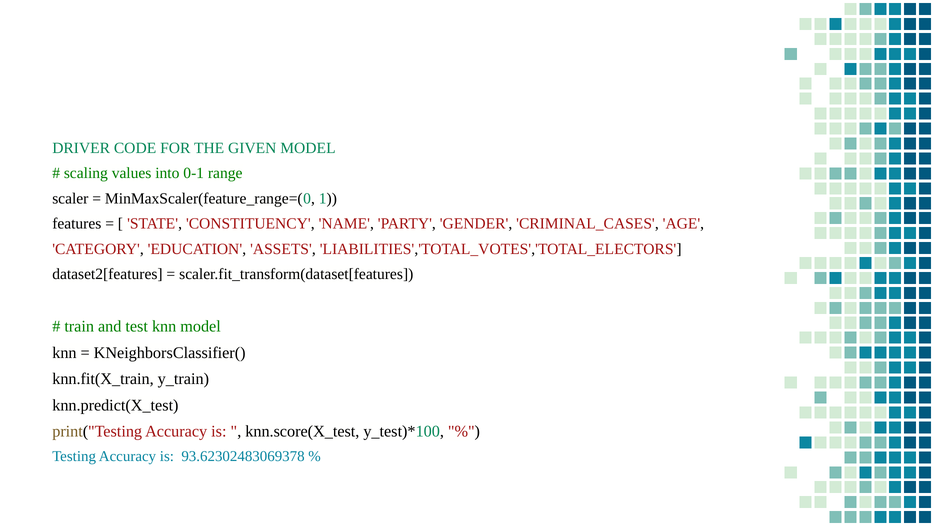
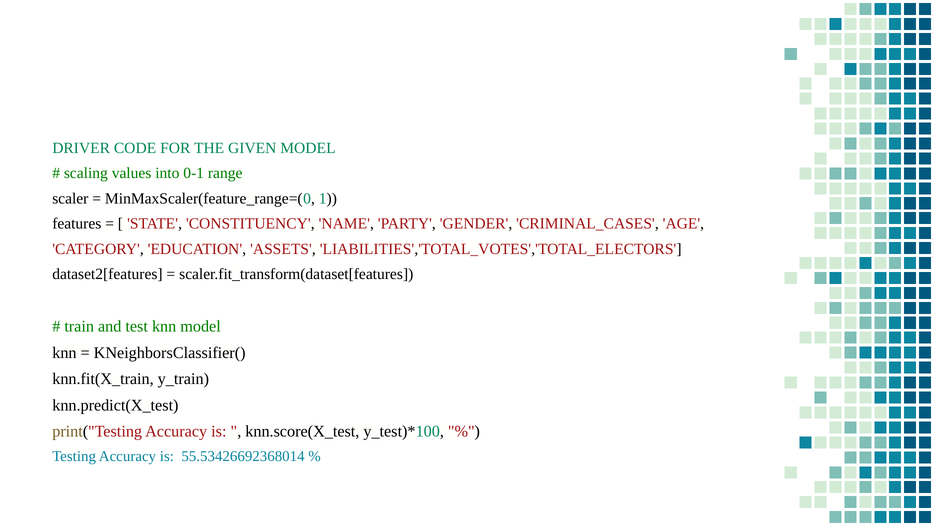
93.62302483069378: 93.62302483069378 -> 55.53426692368014 (243, 456)
